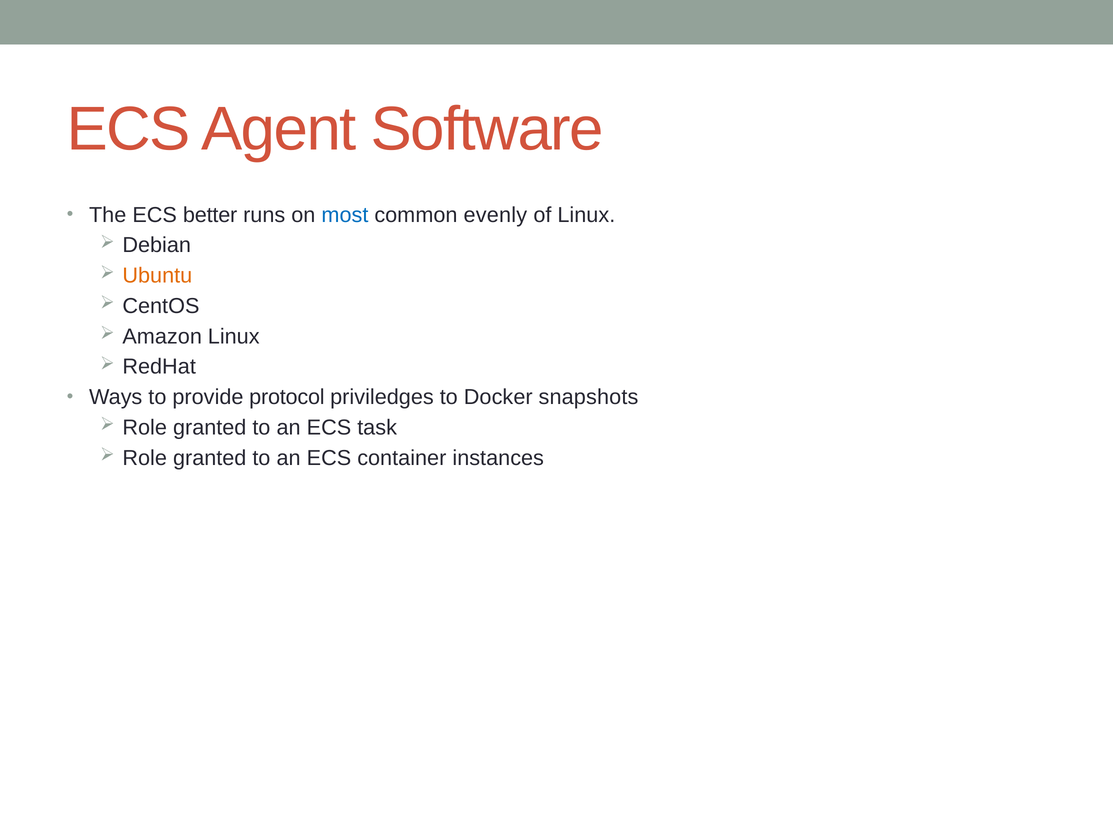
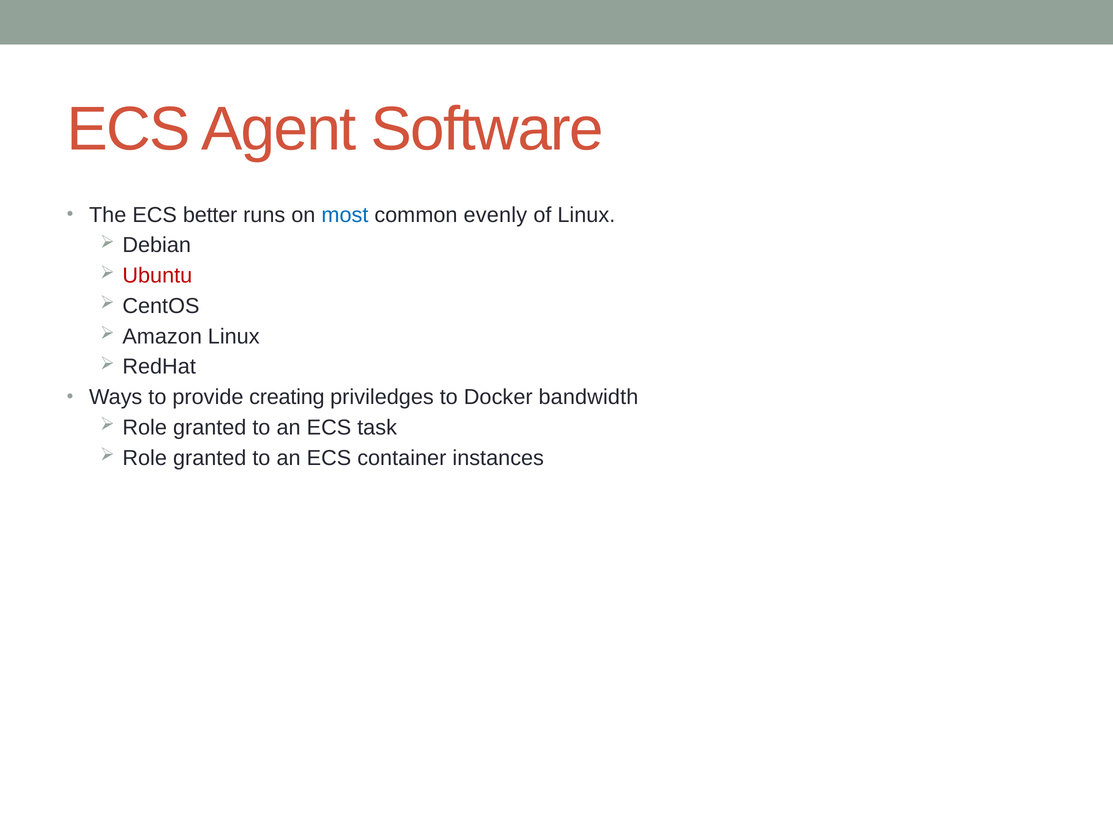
Ubuntu colour: orange -> red (157, 276)
protocol: protocol -> creating (287, 397)
snapshots: snapshots -> bandwidth (588, 397)
